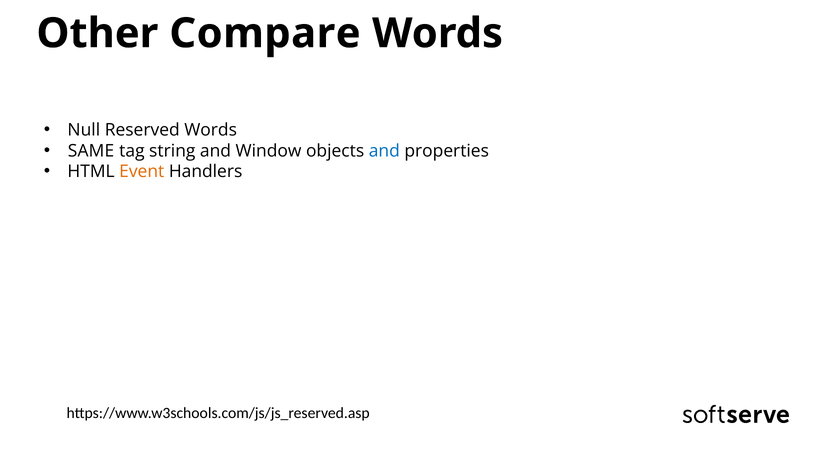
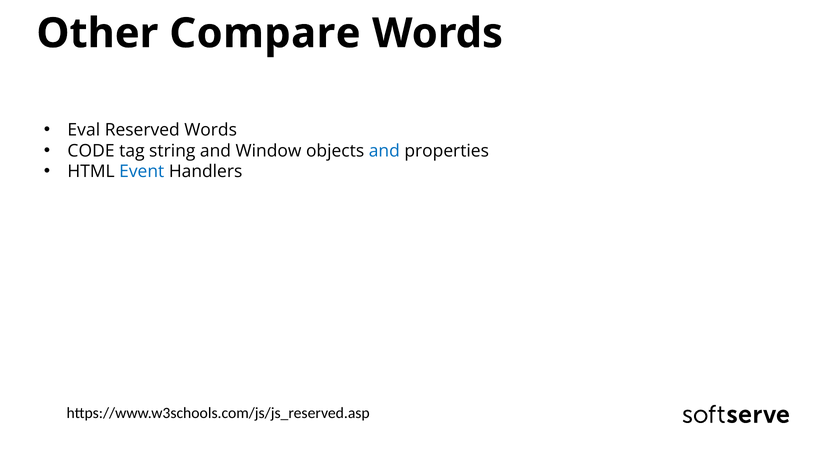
Null: Null -> Eval (84, 130)
SAME: SAME -> CODE (91, 151)
Event colour: orange -> blue (142, 172)
